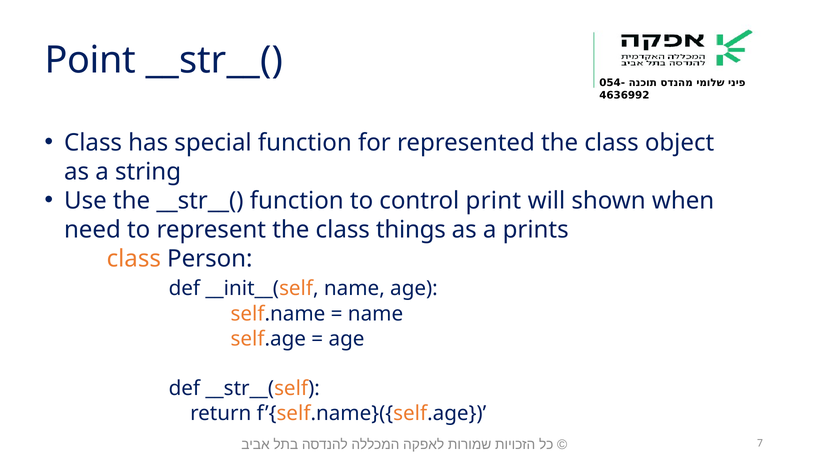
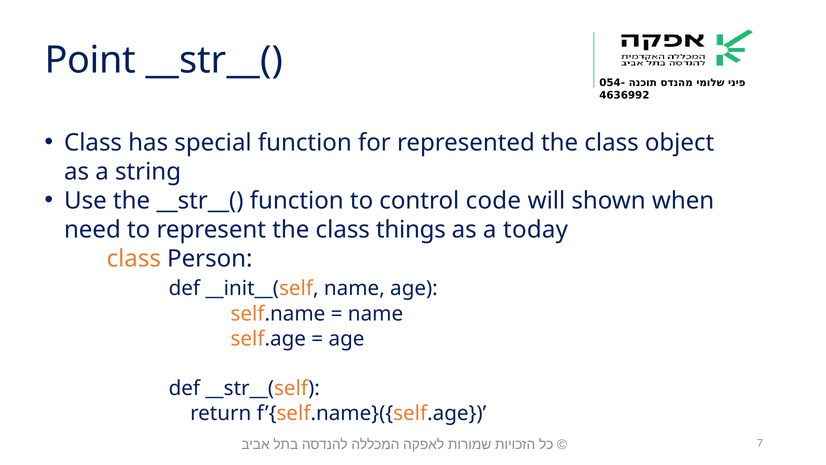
print: print -> code (493, 201)
prints: prints -> today (536, 229)
